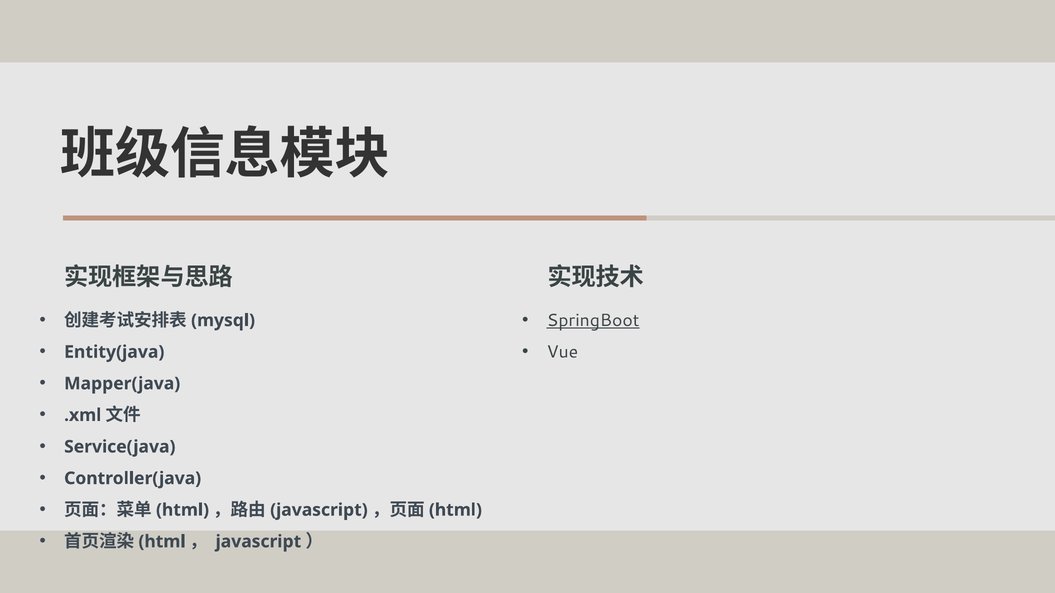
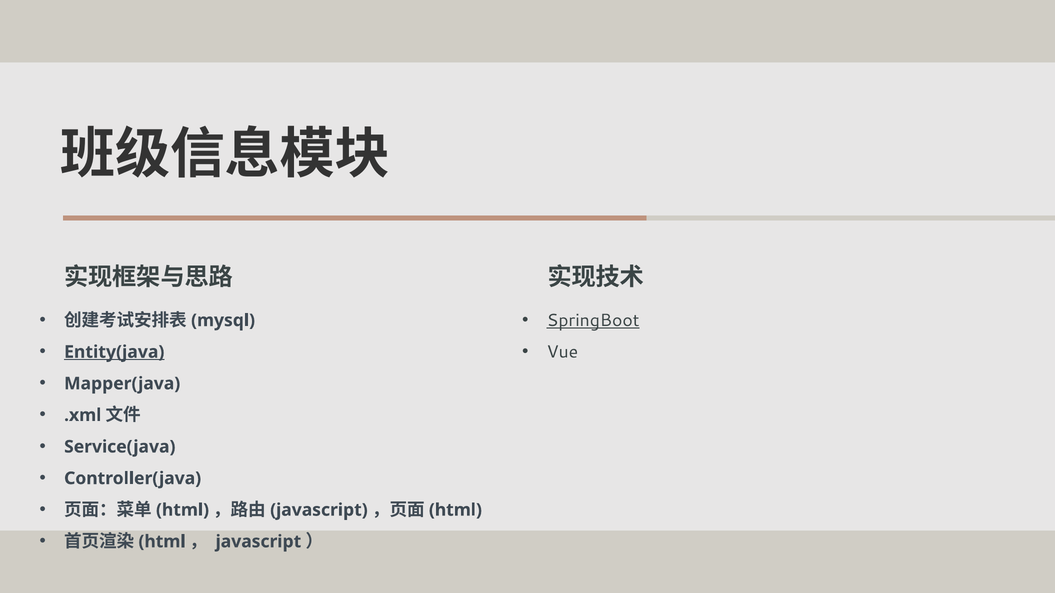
Entity(java underline: none -> present (114, 352)
